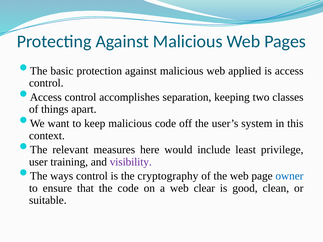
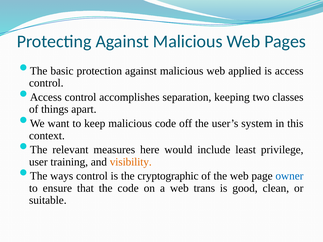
visibility colour: purple -> orange (131, 162)
cryptography: cryptography -> cryptographic (168, 176)
clear: clear -> trans (204, 188)
